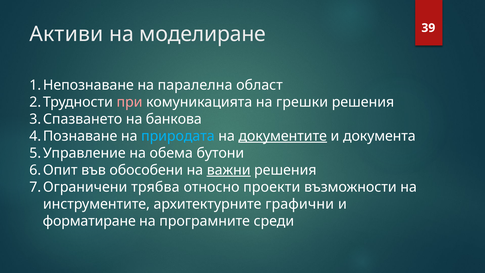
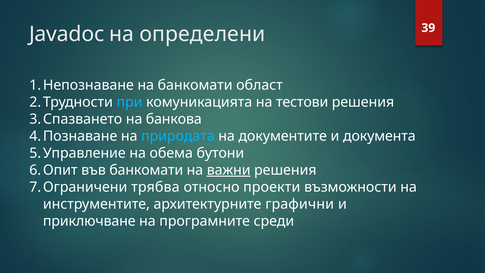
Активи: Активи -> Javadoc (67, 34)
моделиране: моделиране -> определени (202, 34)
на паралелна: паралелна -> банкомати (195, 85)
при colour: pink -> light blue (130, 102)
грешки: грешки -> тестови (302, 102)
документите underline: present -> none (283, 136)
във обособени: обособени -> банкомати (146, 170)
форматиране: форматиране -> приключване (89, 221)
